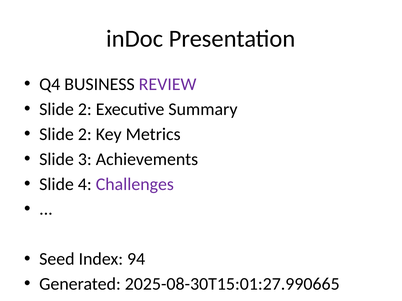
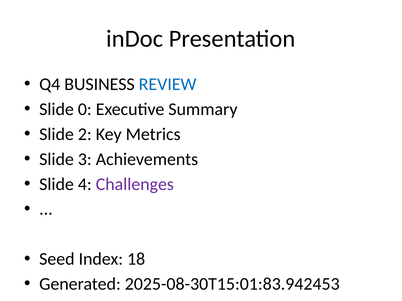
REVIEW colour: purple -> blue (168, 84)
2: 2 -> 0 (85, 109)
94: 94 -> 18 (136, 259)
2025-08-30T15:01:27.990665: 2025-08-30T15:01:27.990665 -> 2025-08-30T15:01:83.942453 (232, 285)
